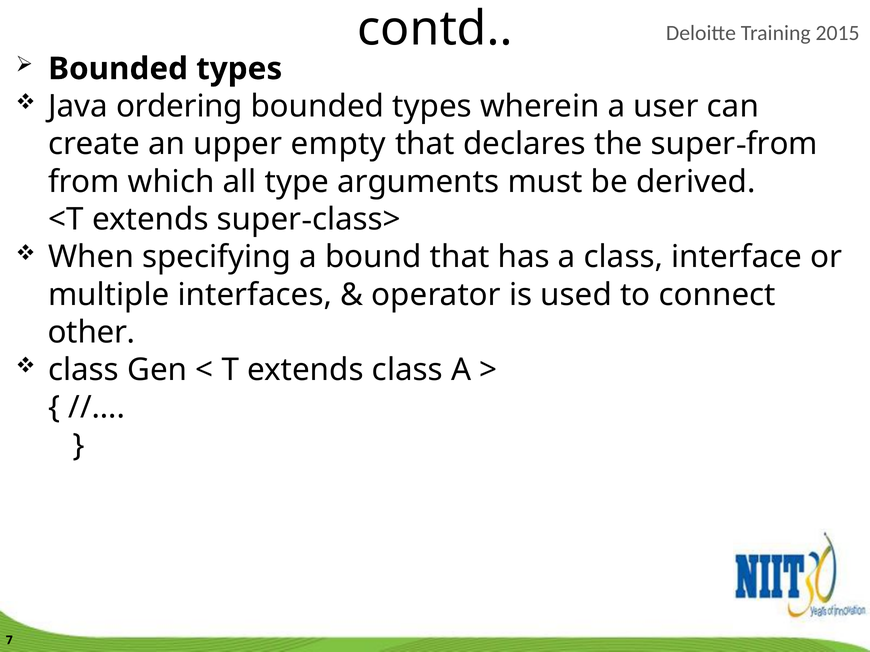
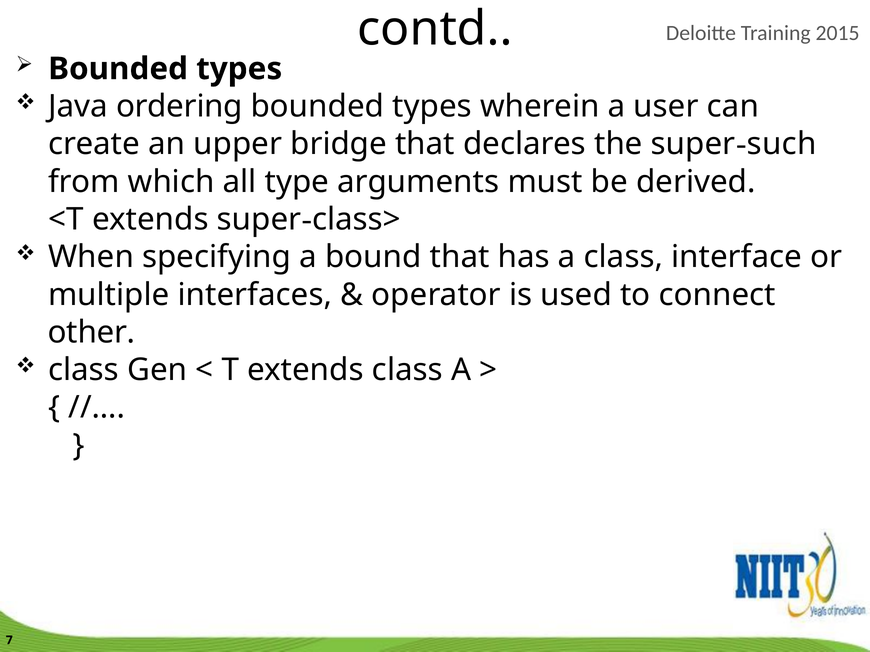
empty: empty -> bridge (339, 144)
from: from -> such (782, 144)
